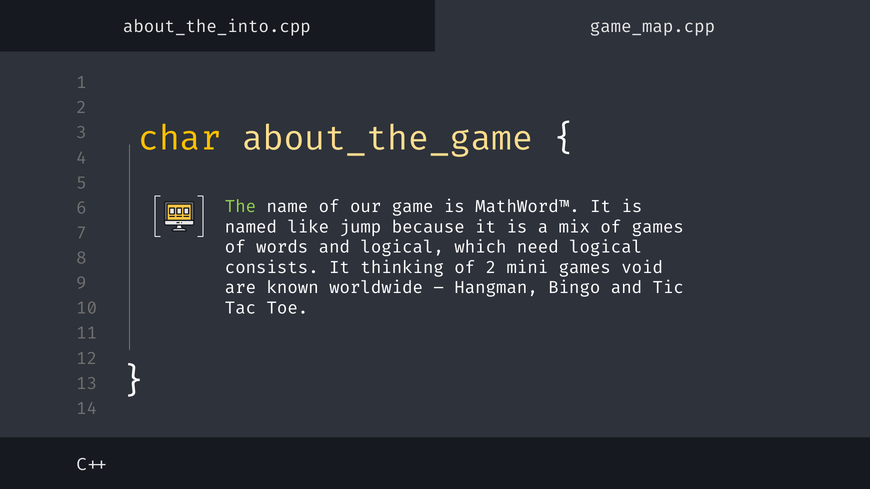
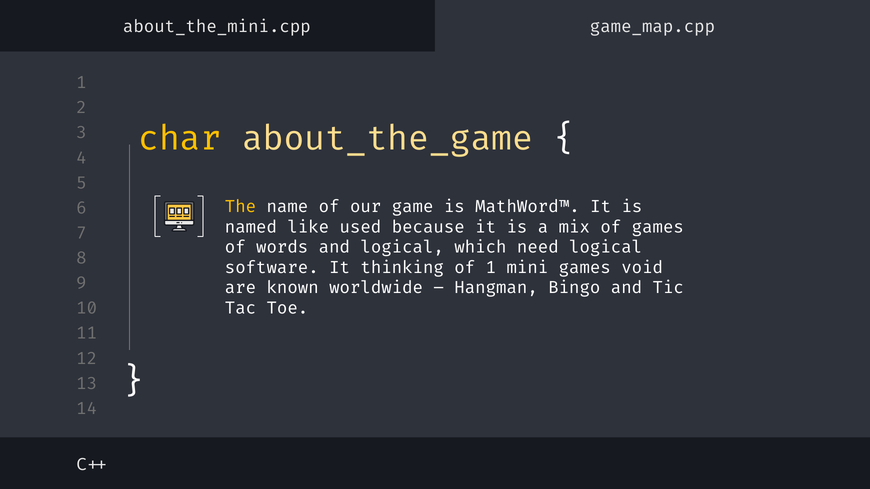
about_the_into.cpp: about_the_into.cpp -> about_the_mini.cpp (217, 27)
The colour: light green -> yellow (240, 207)
jump: jump -> used (360, 227)
consists: consists -> software (272, 268)
of 2: 2 -> 1 (491, 268)
